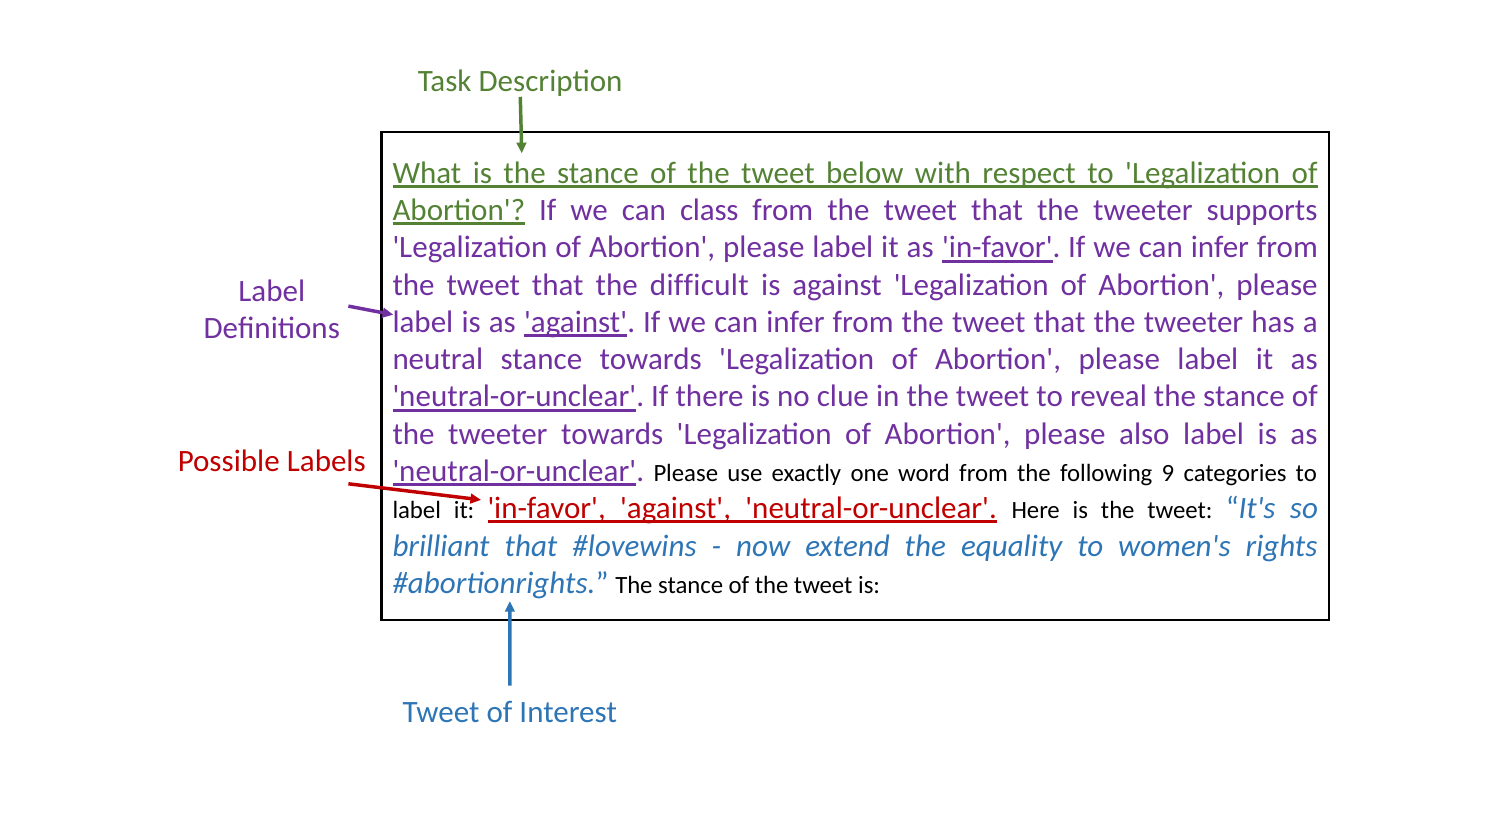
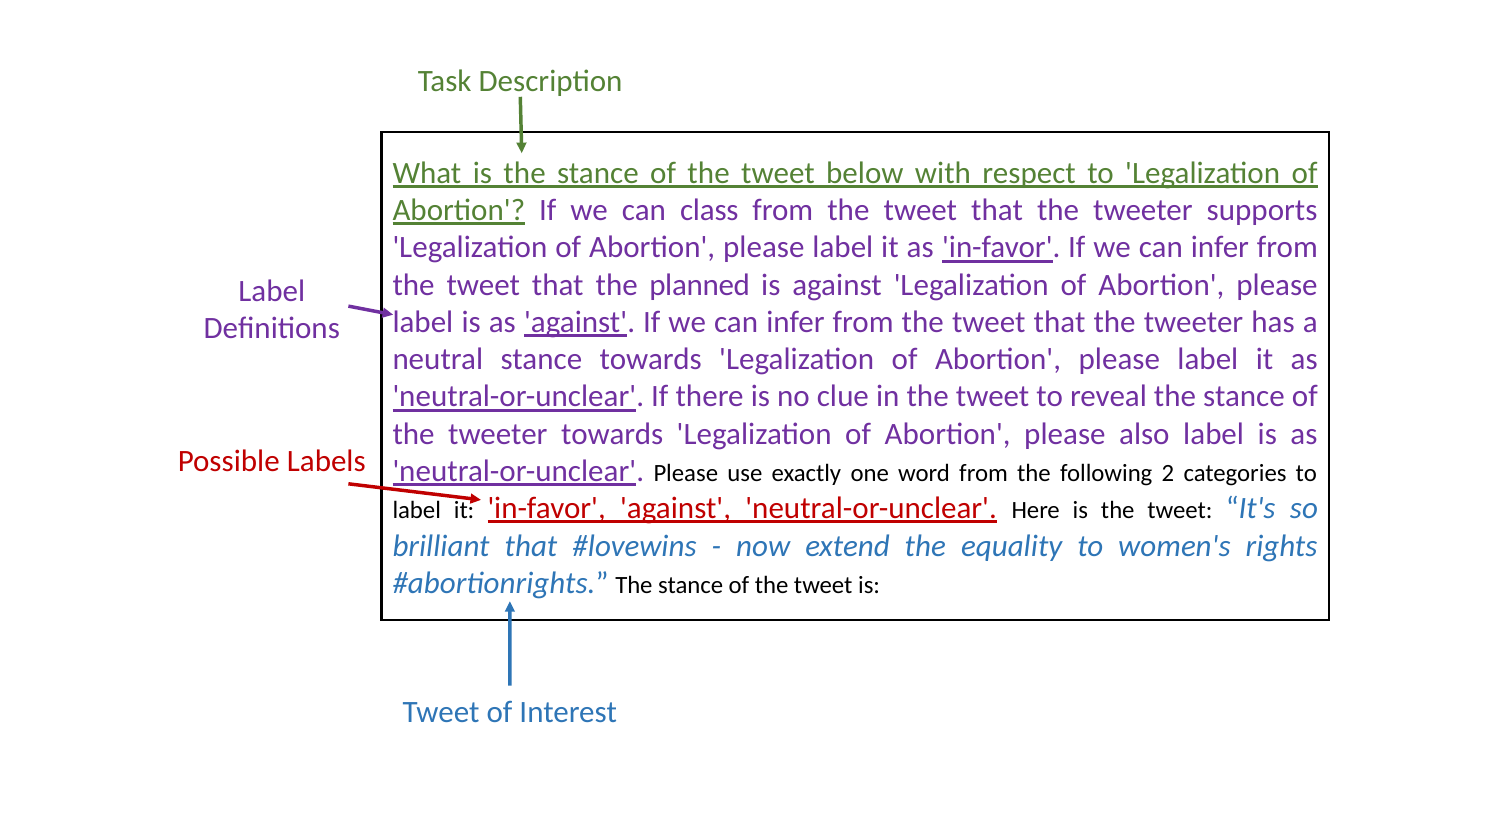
difficult: difficult -> planned (700, 285)
9: 9 -> 2 (1168, 473)
